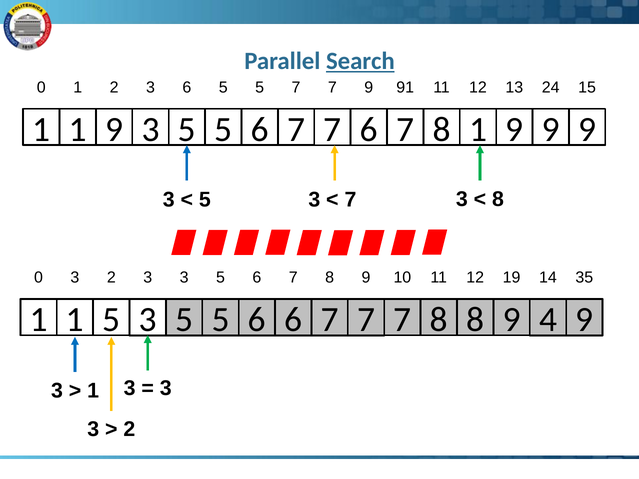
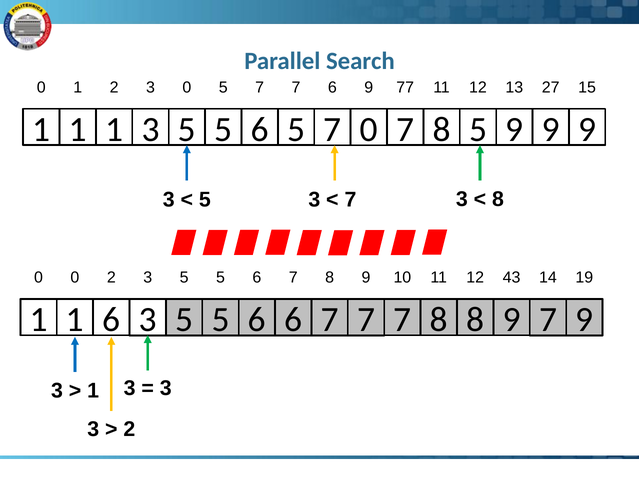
Search underline: present -> none (360, 61)
3 6: 6 -> 0 (187, 87)
5: 5 -> 7 (260, 87)
7: 7 -> 6 (332, 87)
91: 91 -> 77 (405, 87)
24: 24 -> 27 (551, 87)
1 1 9: 9 -> 1 (114, 129)
5 5 6 7: 7 -> 5 (296, 129)
7 6: 6 -> 0 (369, 130)
7 8 1: 1 -> 5 (478, 129)
0 3: 3 -> 0 (75, 278)
2 3 3: 3 -> 5 (184, 278)
19: 19 -> 43 (512, 278)
35: 35 -> 19 (584, 278)
1 5: 5 -> 6 (111, 320)
9 4: 4 -> 7 (548, 320)
